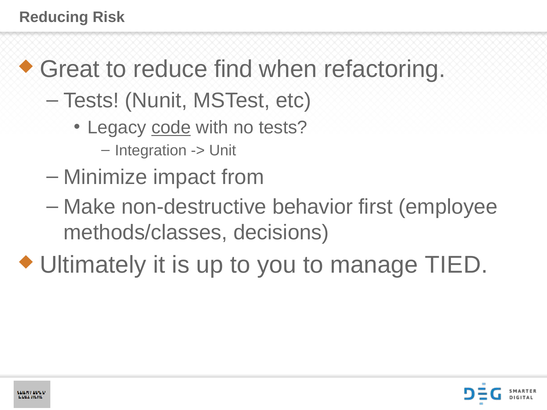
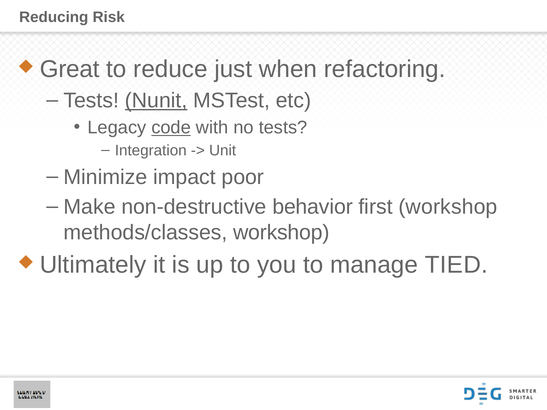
find: find -> just (233, 69)
Nunit underline: none -> present (156, 101)
from: from -> poor (243, 177)
first employee: employee -> workshop (448, 207)
methods/classes decisions: decisions -> workshop (281, 233)
